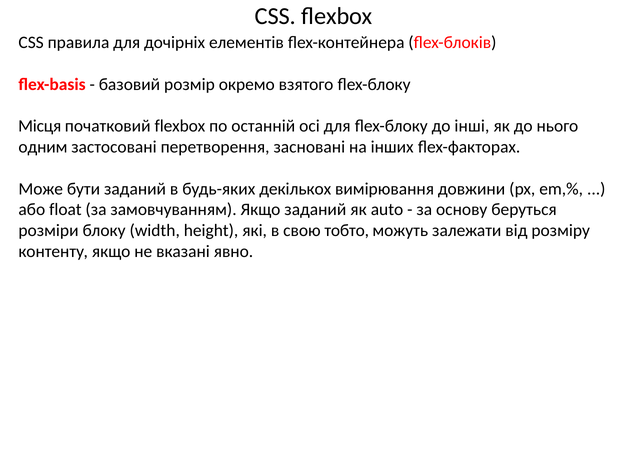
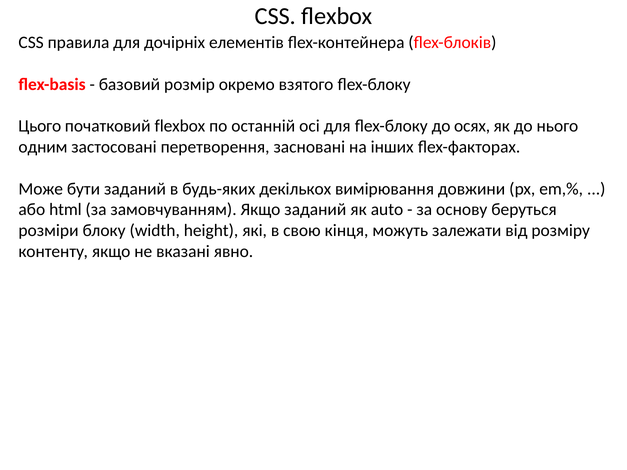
Місця: Місця -> Цього (40, 126)
інші: інші -> осях (472, 126)
float: float -> html (65, 210)
тобто: тобто -> кінця (347, 231)
